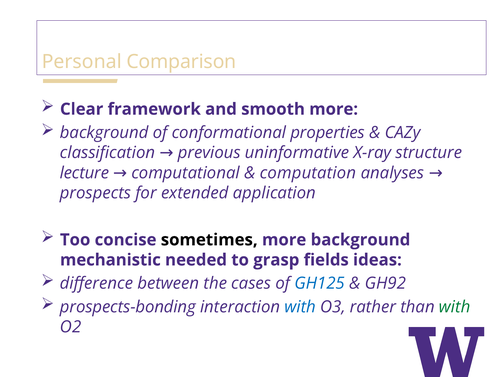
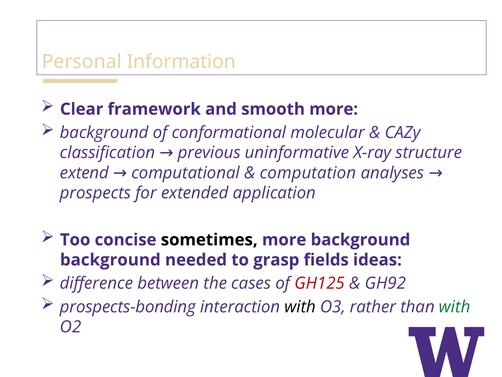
Comparison: Comparison -> Information (181, 62)
properties: properties -> molecular (328, 132)
lecture: lecture -> extend (84, 173)
mechanistic: mechanistic -> background (110, 260)
GH125 colour: blue -> red (320, 283)
with colour: blue -> black (300, 306)
